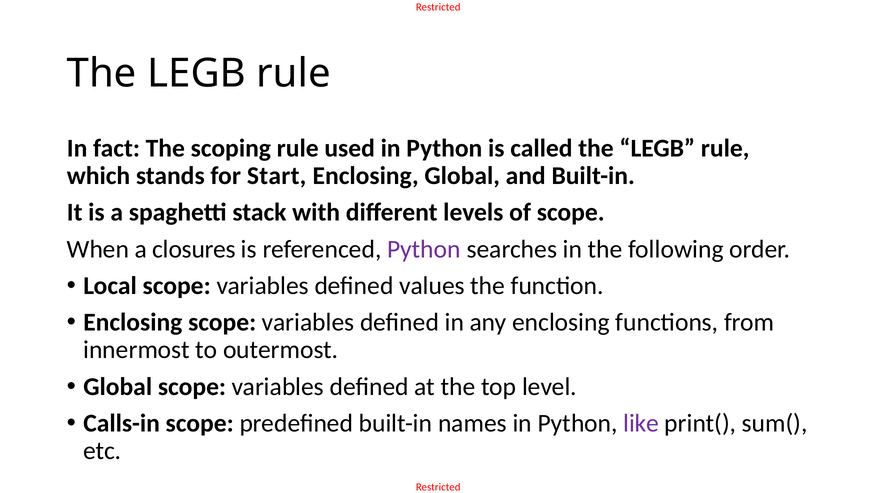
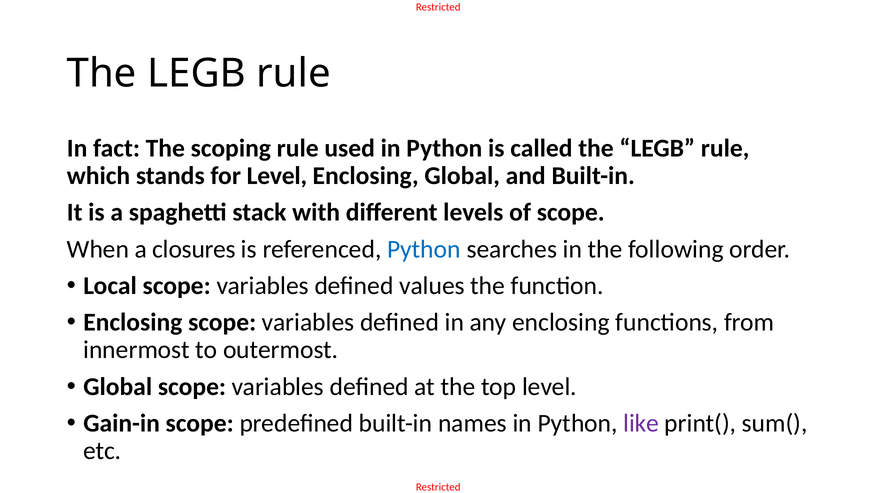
for Start: Start -> Level (277, 176)
Python colour: purple -> blue (424, 249)
Calls-in: Calls-in -> Gain-in (122, 424)
